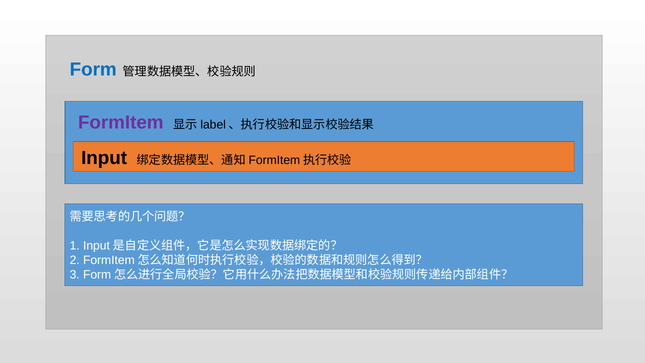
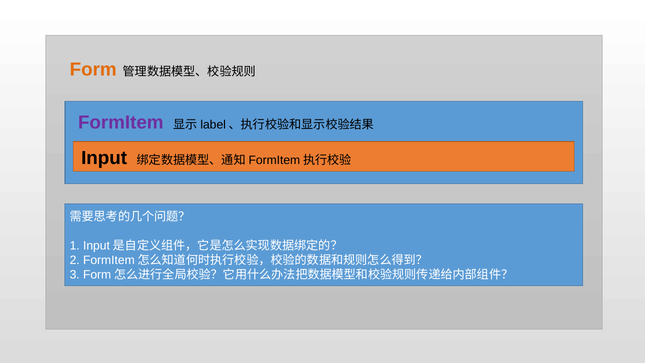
Form colour: blue -> orange (93, 69)
